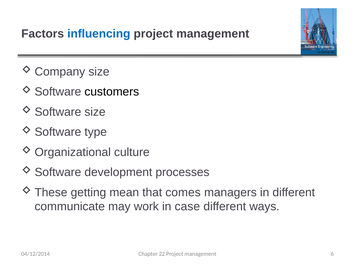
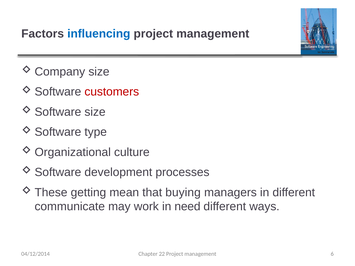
customers colour: black -> red (112, 92)
comes: comes -> buying (183, 193)
case: case -> need (187, 207)
